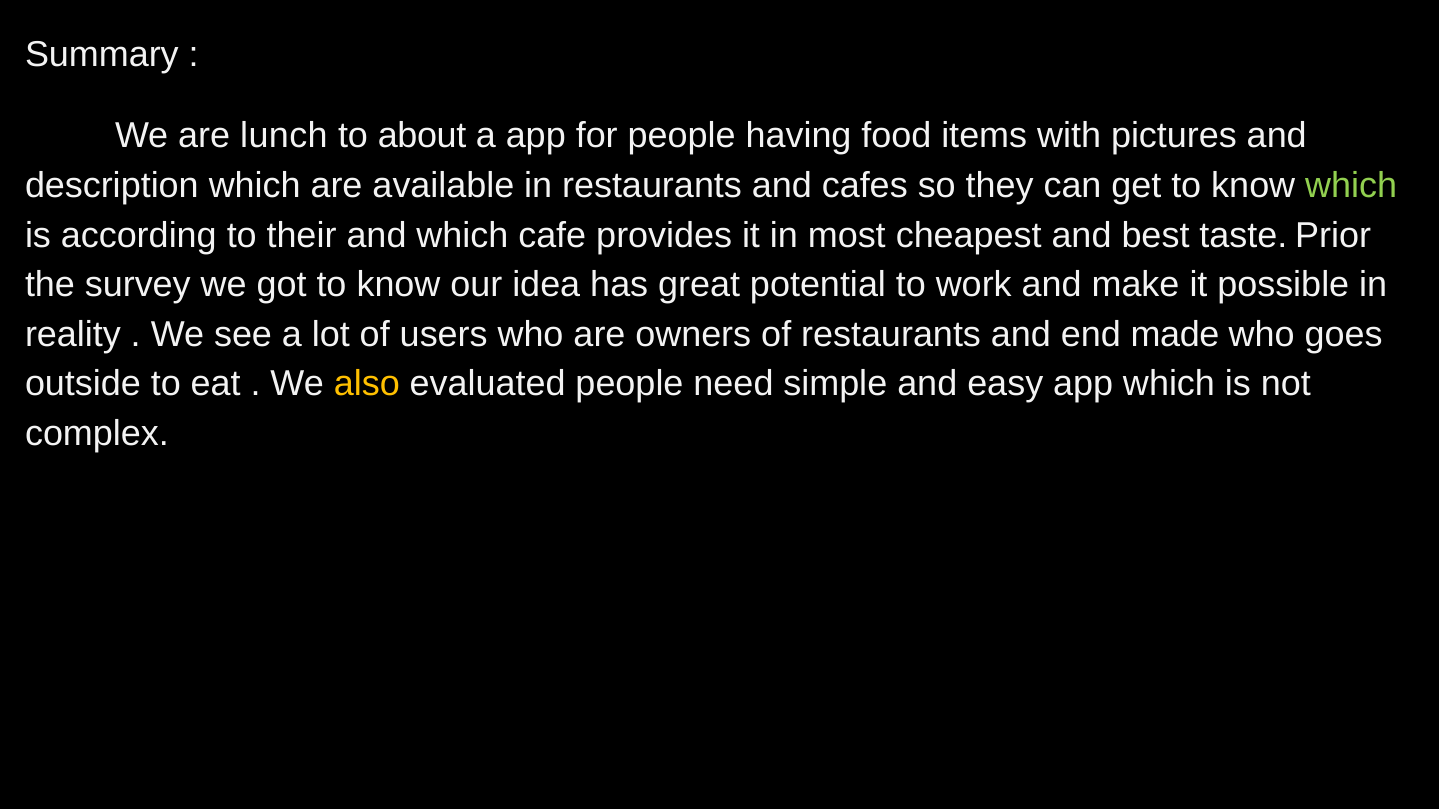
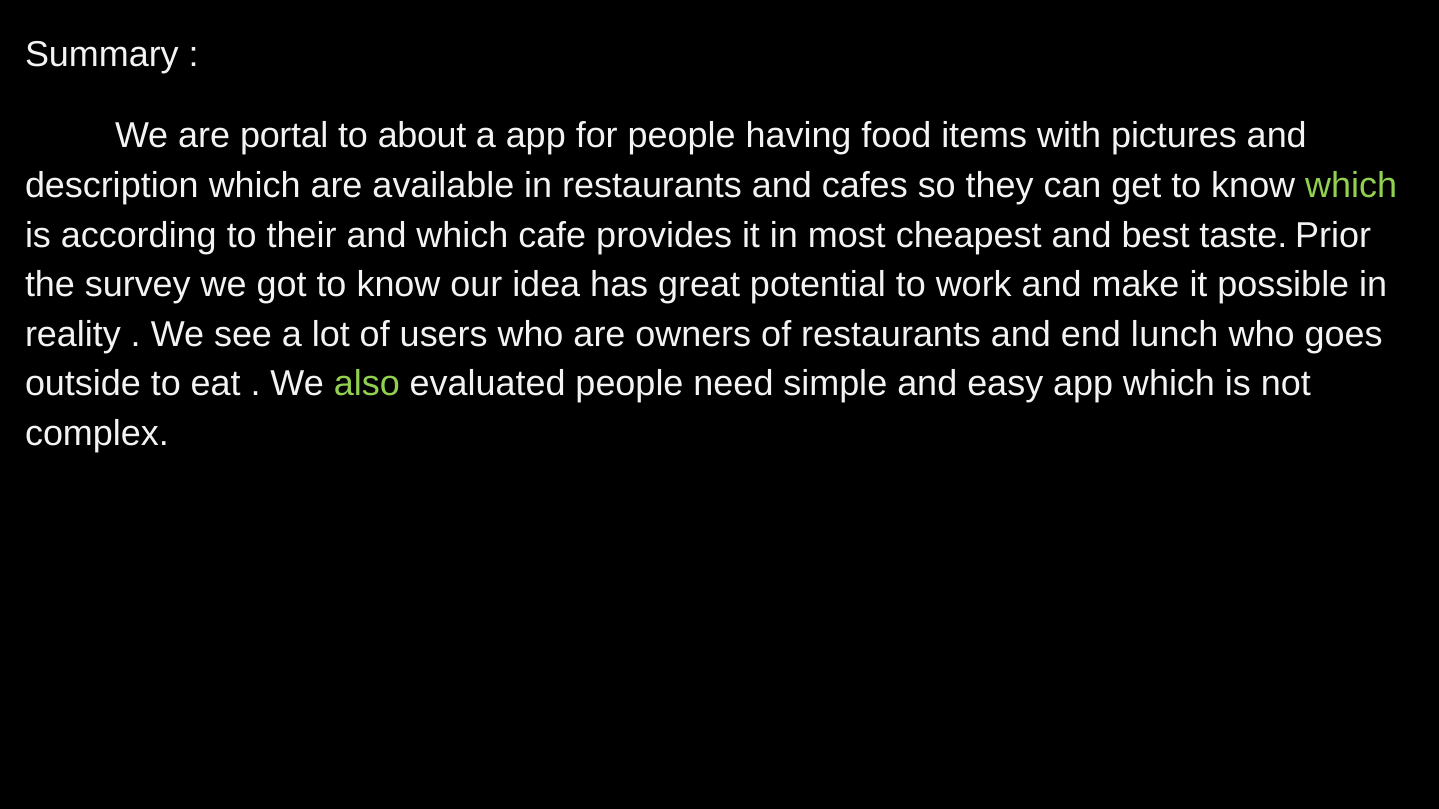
lunch: lunch -> portal (284, 136)
made: made -> lunch (1175, 335)
also colour: yellow -> light green (367, 384)
